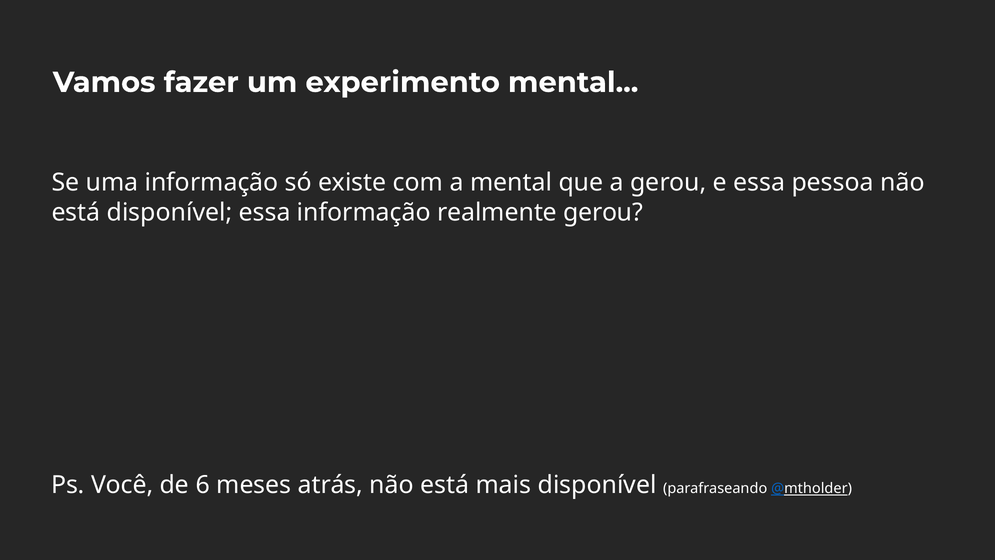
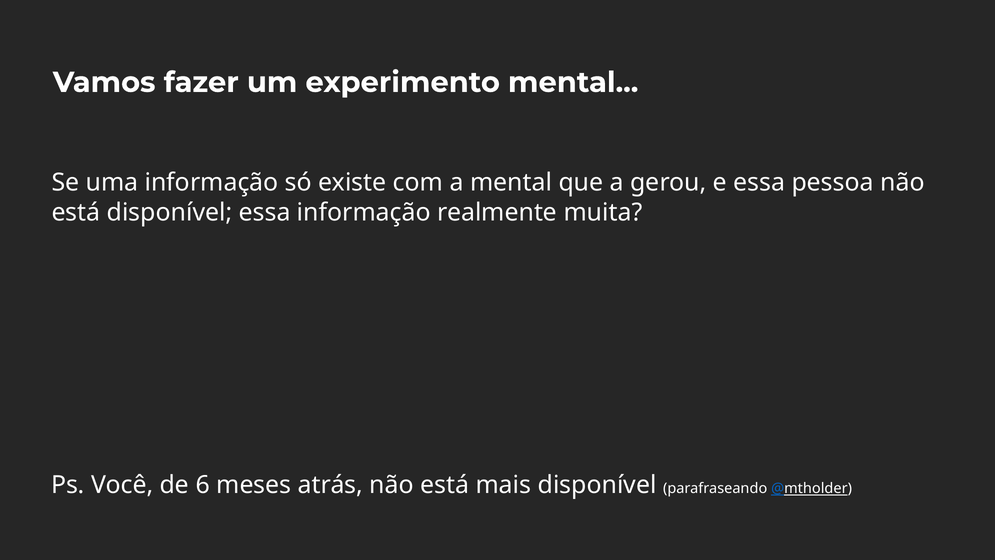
realmente gerou: gerou -> muita (603, 212)
